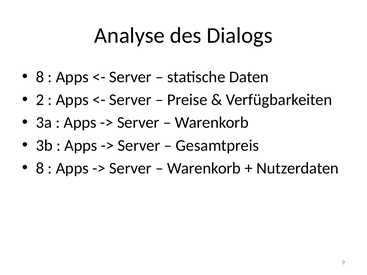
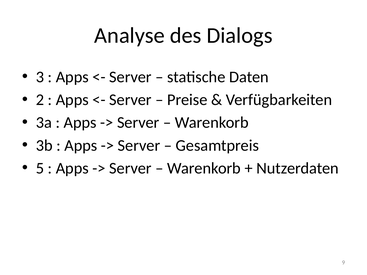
8: 8 -> 3 (40, 77)
8: 8 -> 5 (40, 168)
